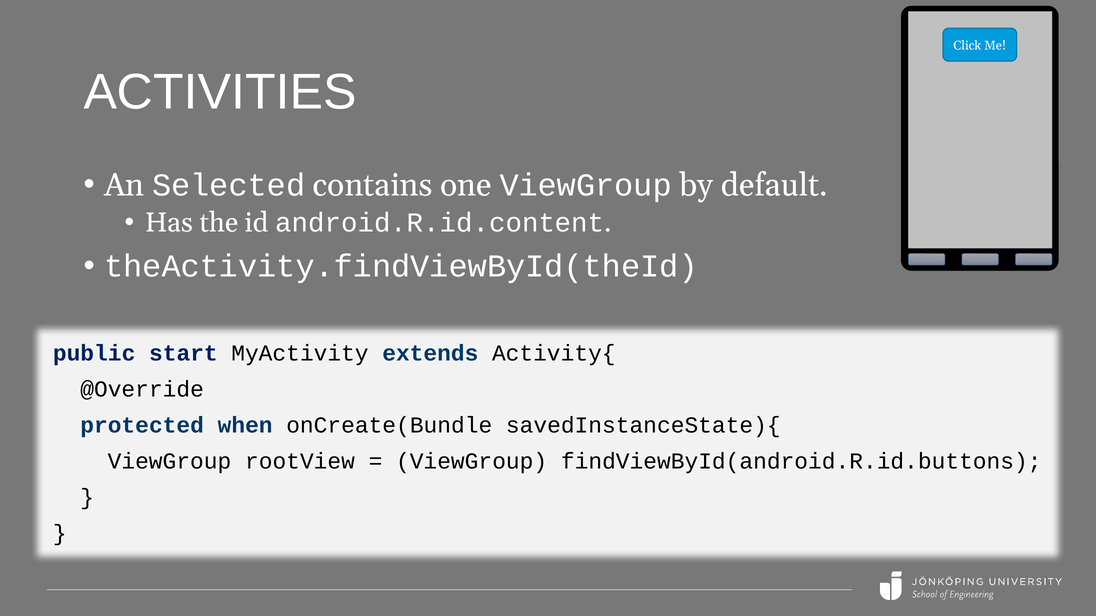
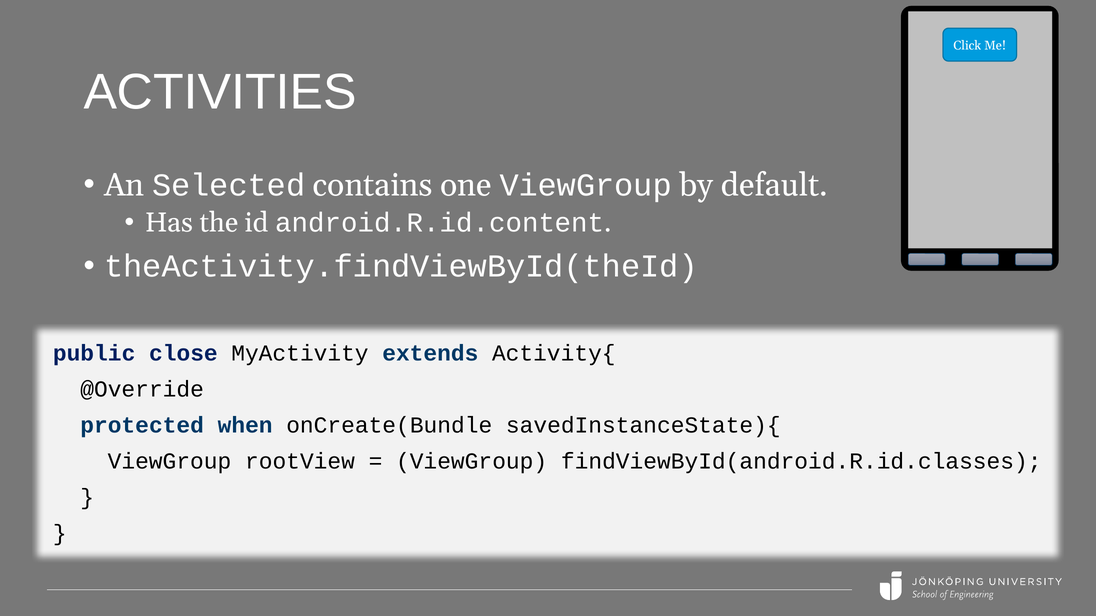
start: start -> close (183, 353)
findViewById(android.R.id.buttons: findViewById(android.R.id.buttons -> findViewById(android.R.id.classes (801, 462)
